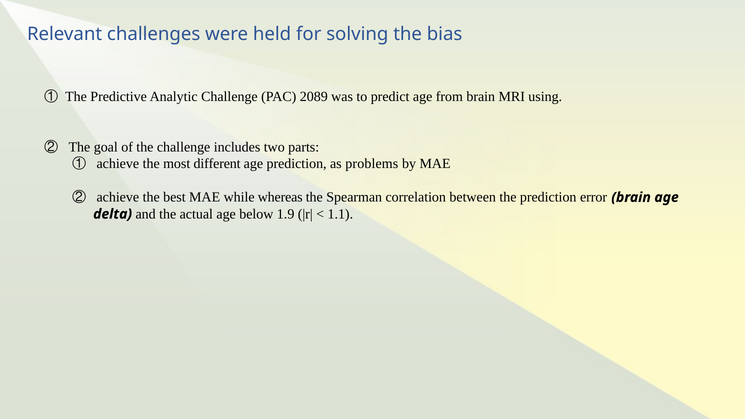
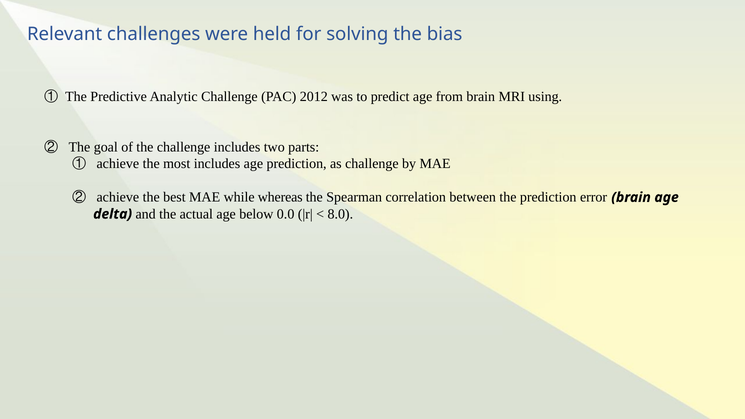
2089: 2089 -> 2012 (314, 97)
most different: different -> includes (217, 164)
as problems: problems -> challenge (372, 164)
1.9: 1.9 -> 0.0 (286, 214)
1.1: 1.1 -> 8.0 (340, 214)
